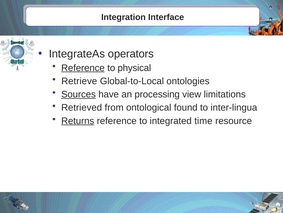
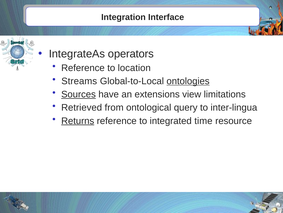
Reference underline: present -> none (83, 68)
physical: physical -> location (134, 68)
Retrieve: Retrieve -> Streams (79, 81)
ontologies underline: none -> present (188, 81)
processing: processing -> extensions (157, 94)
found: found -> query (186, 107)
